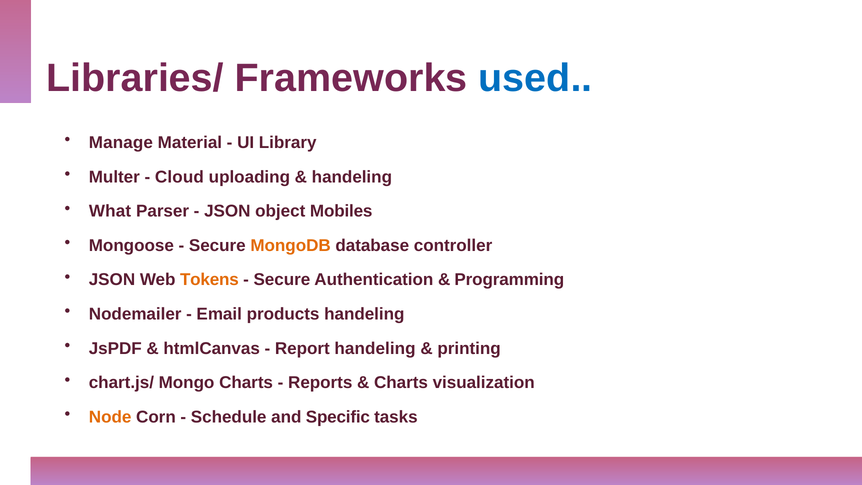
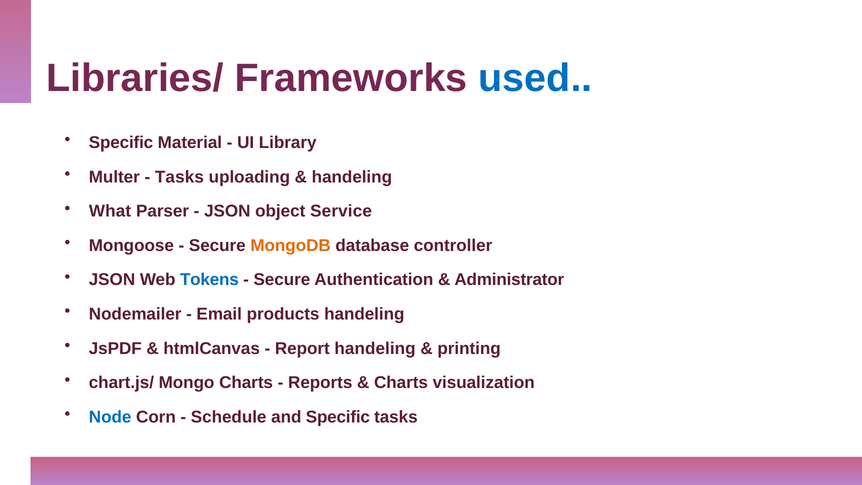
Manage: Manage -> Specific (121, 143)
Cloud: Cloud -> Tasks (179, 177)
Mobiles: Mobiles -> Service (341, 211)
Tokens colour: orange -> blue (209, 280)
Programming: Programming -> Administrator (509, 280)
Node colour: orange -> blue (110, 417)
